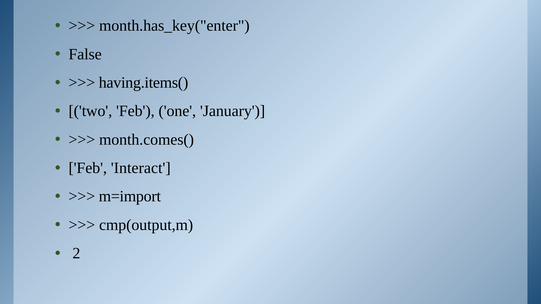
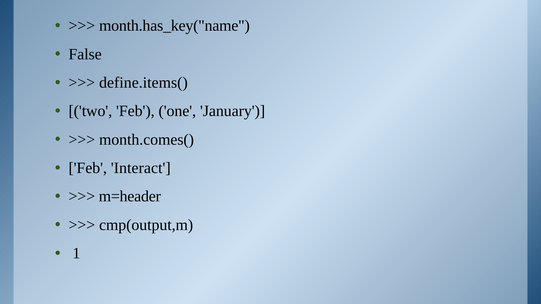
month.has_key("enter: month.has_key("enter -> month.has_key("name (174, 26)
having.items(: having.items( -> define.items( (143, 83)
m=import: m=import -> m=header (130, 197)
2: 2 -> 1 (76, 253)
